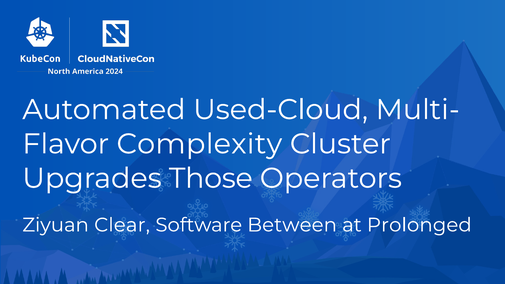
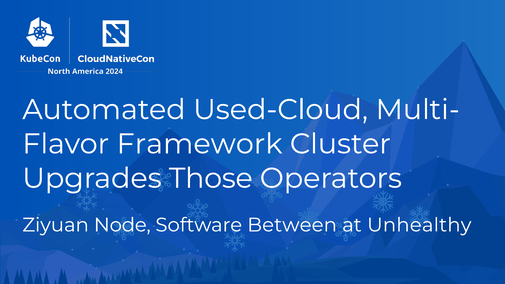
Complexity: Complexity -> Framework (199, 144)
Clear: Clear -> Node (122, 225)
Prolonged: Prolonged -> Unhealthy (419, 225)
